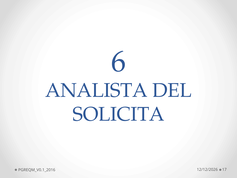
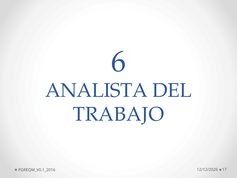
SOLICITA: SOLICITA -> TRABAJO (118, 114)
